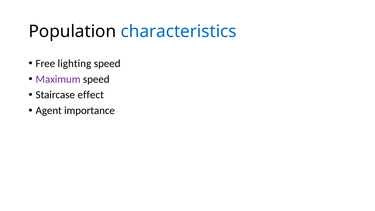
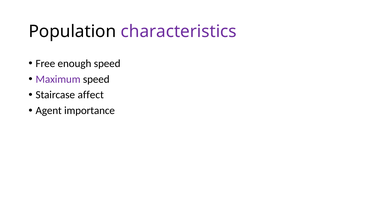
characteristics colour: blue -> purple (179, 32)
lighting: lighting -> enough (74, 63)
effect: effect -> affect (91, 95)
